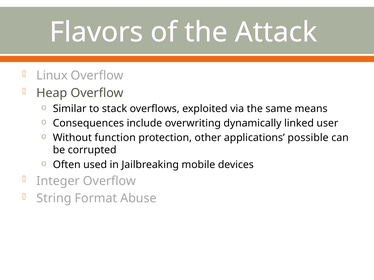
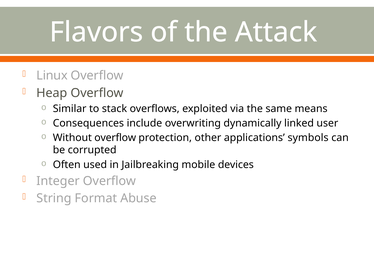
Without function: function -> overflow (115, 138)
possible: possible -> symbols (308, 138)
